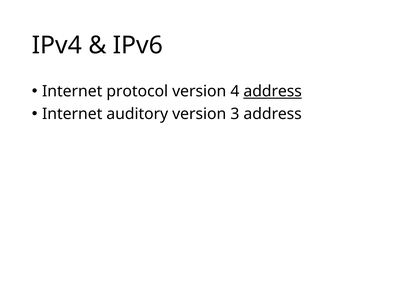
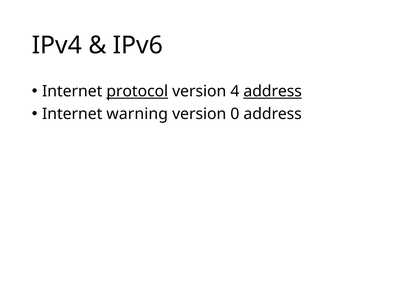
protocol underline: none -> present (137, 91)
auditory: auditory -> warning (137, 114)
3: 3 -> 0 (235, 114)
